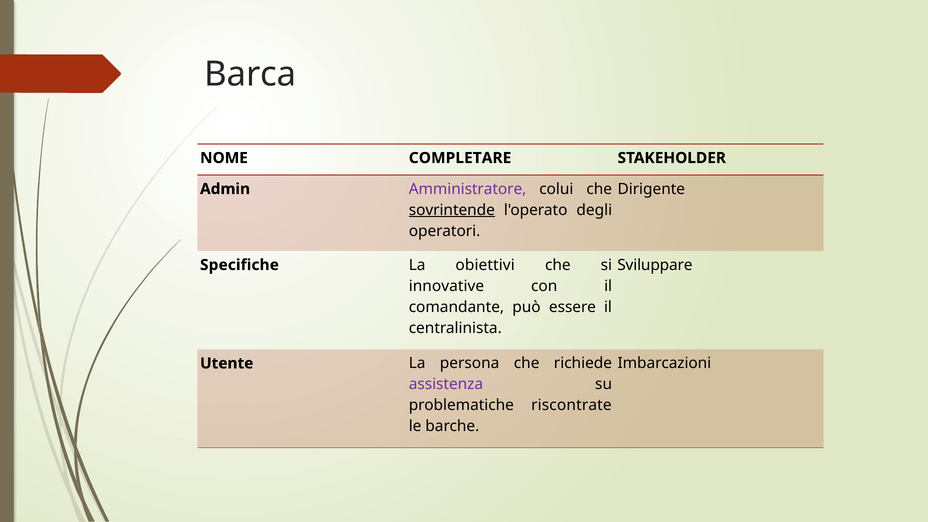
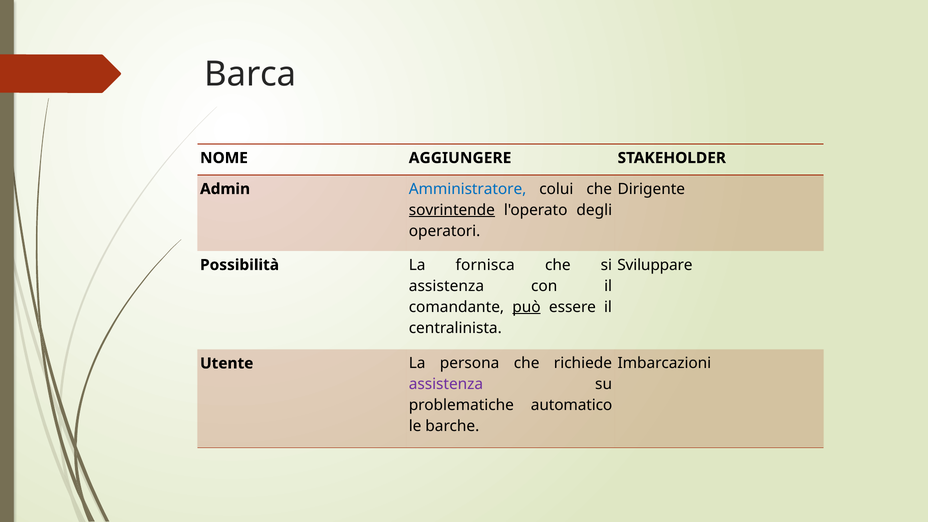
COMPLETARE: COMPLETARE -> AGGIUNGERE (460, 158)
Amministratore colour: purple -> blue (468, 189)
Specifiche: Specifiche -> Possibilità (240, 265)
obiettivi: obiettivi -> fornisca (485, 265)
innovative: innovative -> assistenza (446, 286)
può underline: none -> present (527, 307)
riscontrate: riscontrate -> automatico (572, 405)
